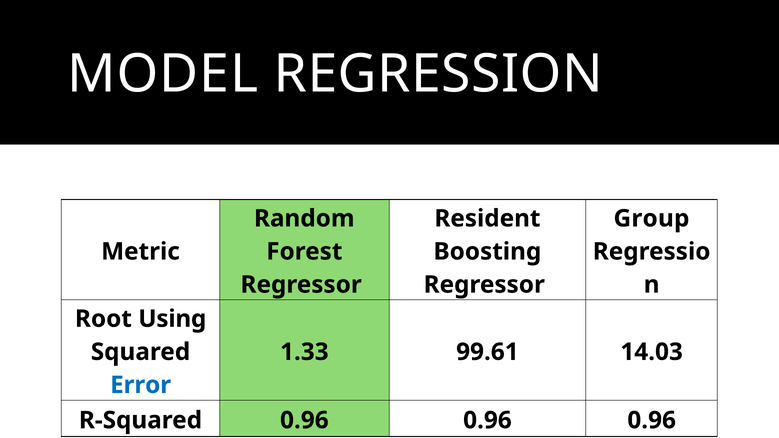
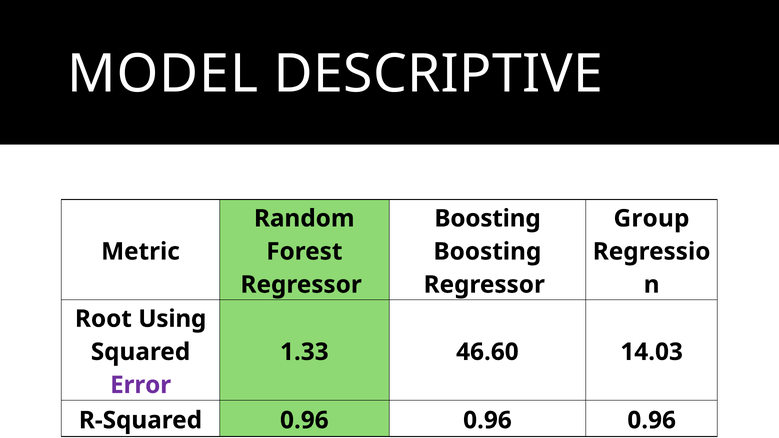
REGRESSION: REGRESSION -> DESCRIPTIVE (438, 74)
Resident: Resident -> Boosting (488, 219)
99.61: 99.61 -> 46.60 (487, 352)
Error colour: blue -> purple (141, 385)
